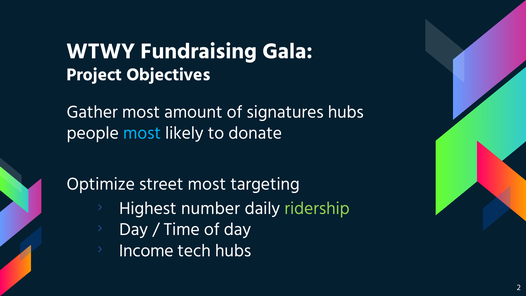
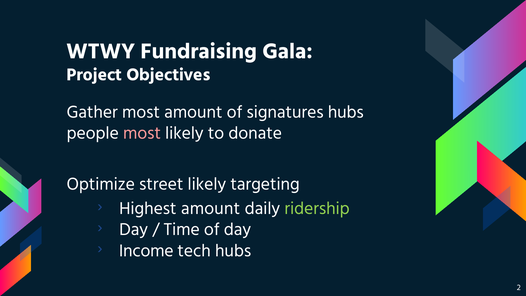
most colour: light blue -> pink (142, 133)
street most: most -> likely (207, 184)
Highest number: number -> amount (211, 208)
